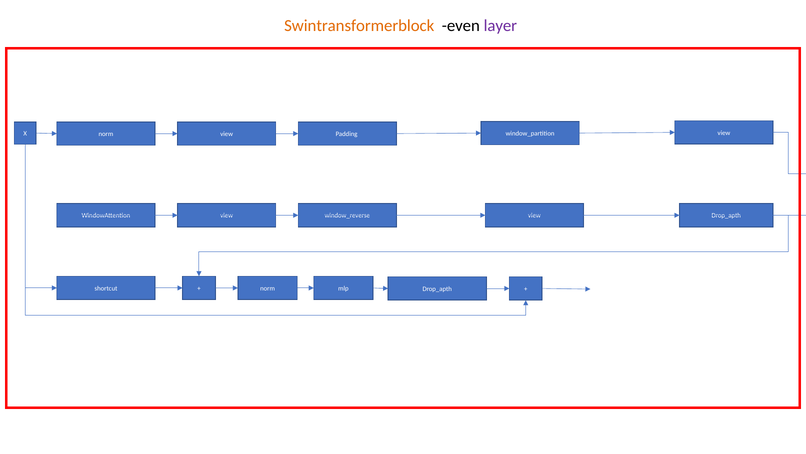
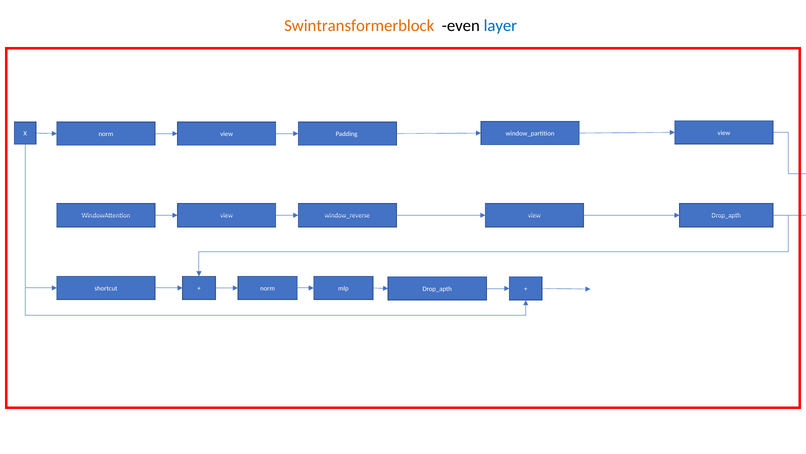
layer colour: purple -> blue (500, 26)
